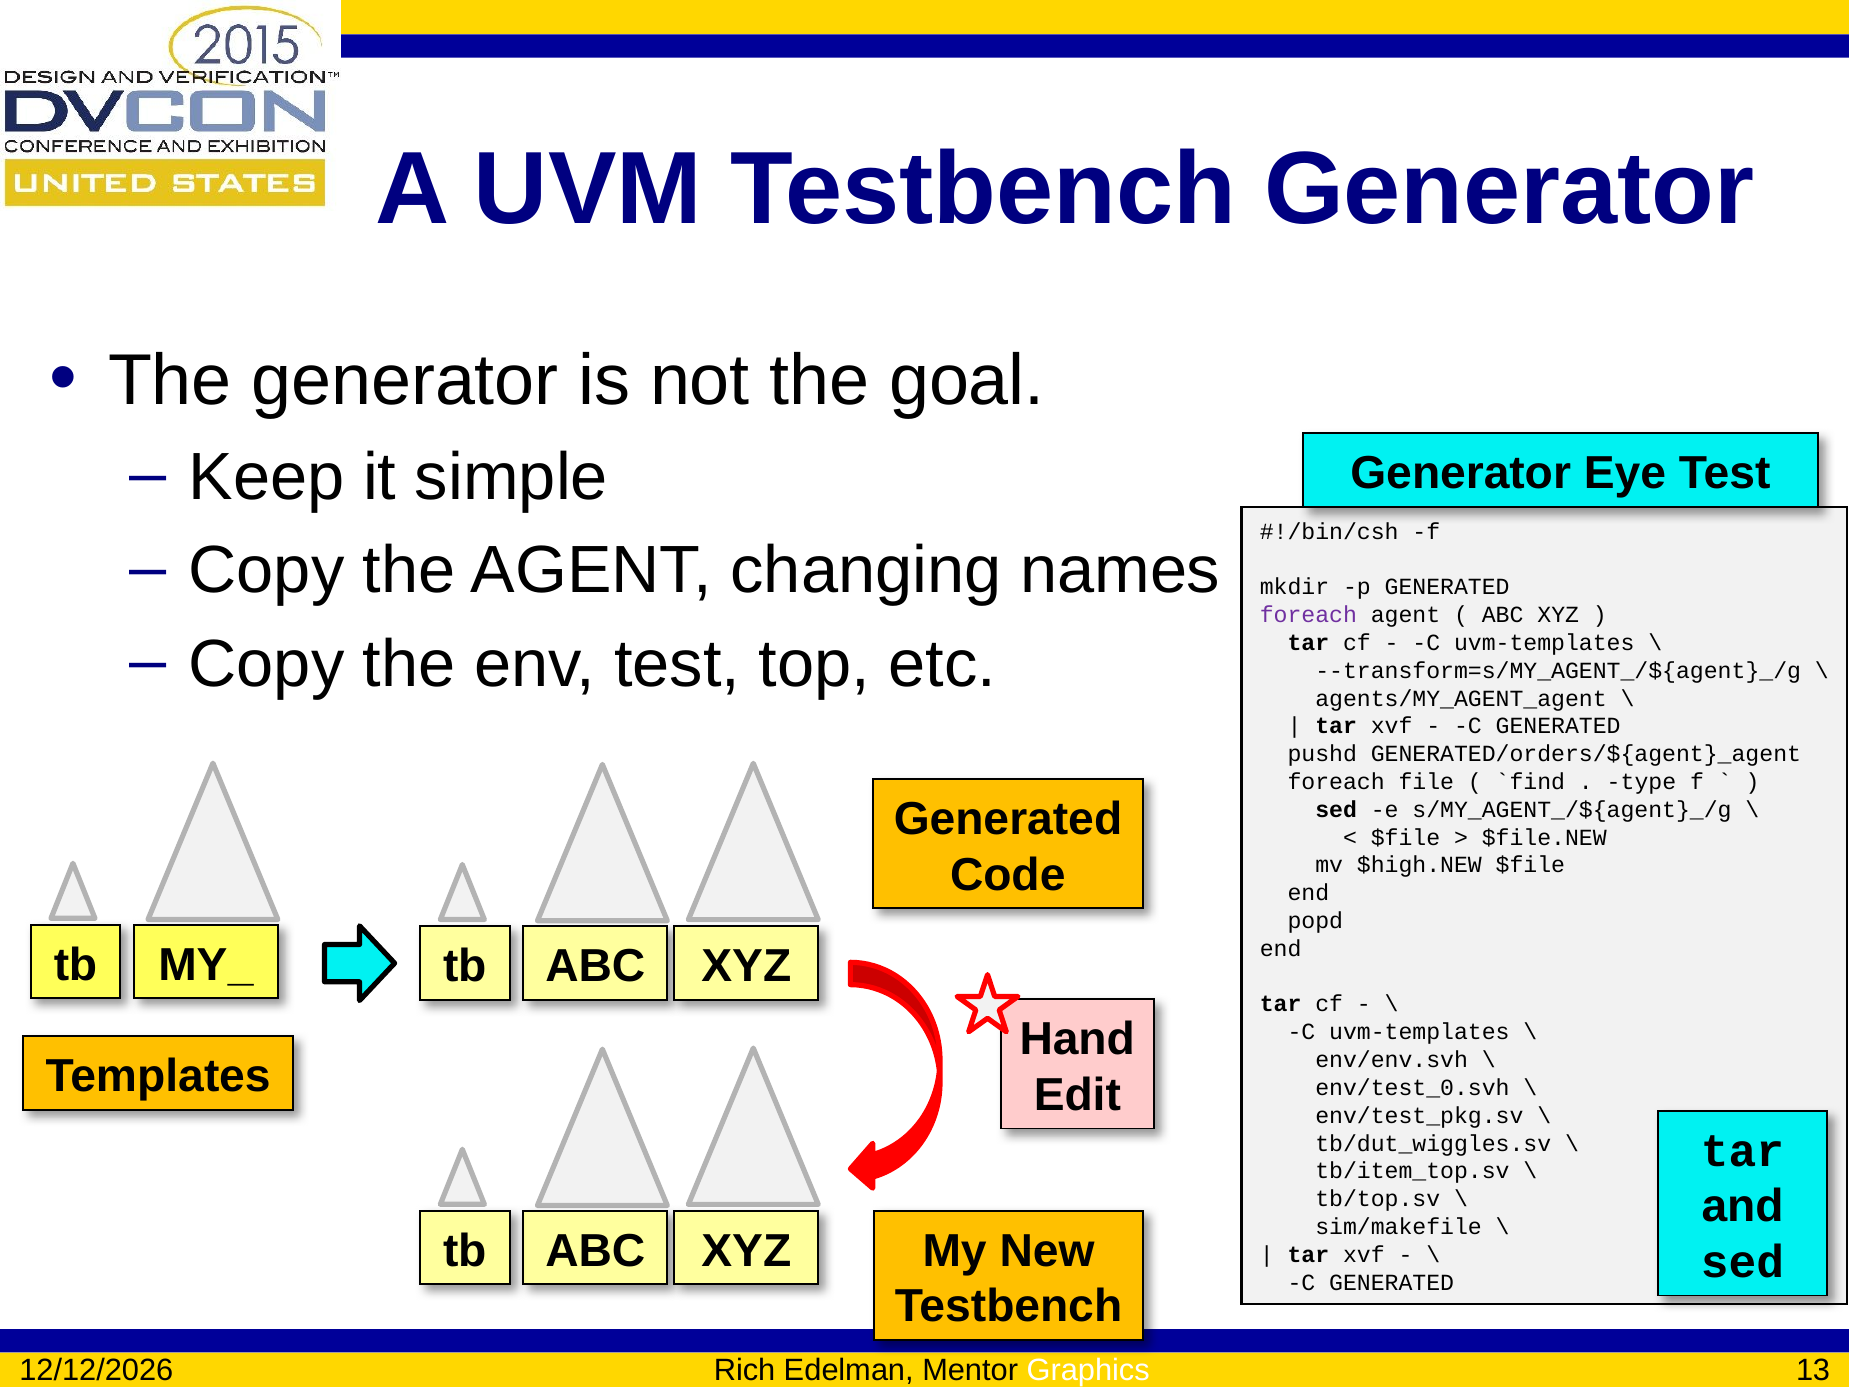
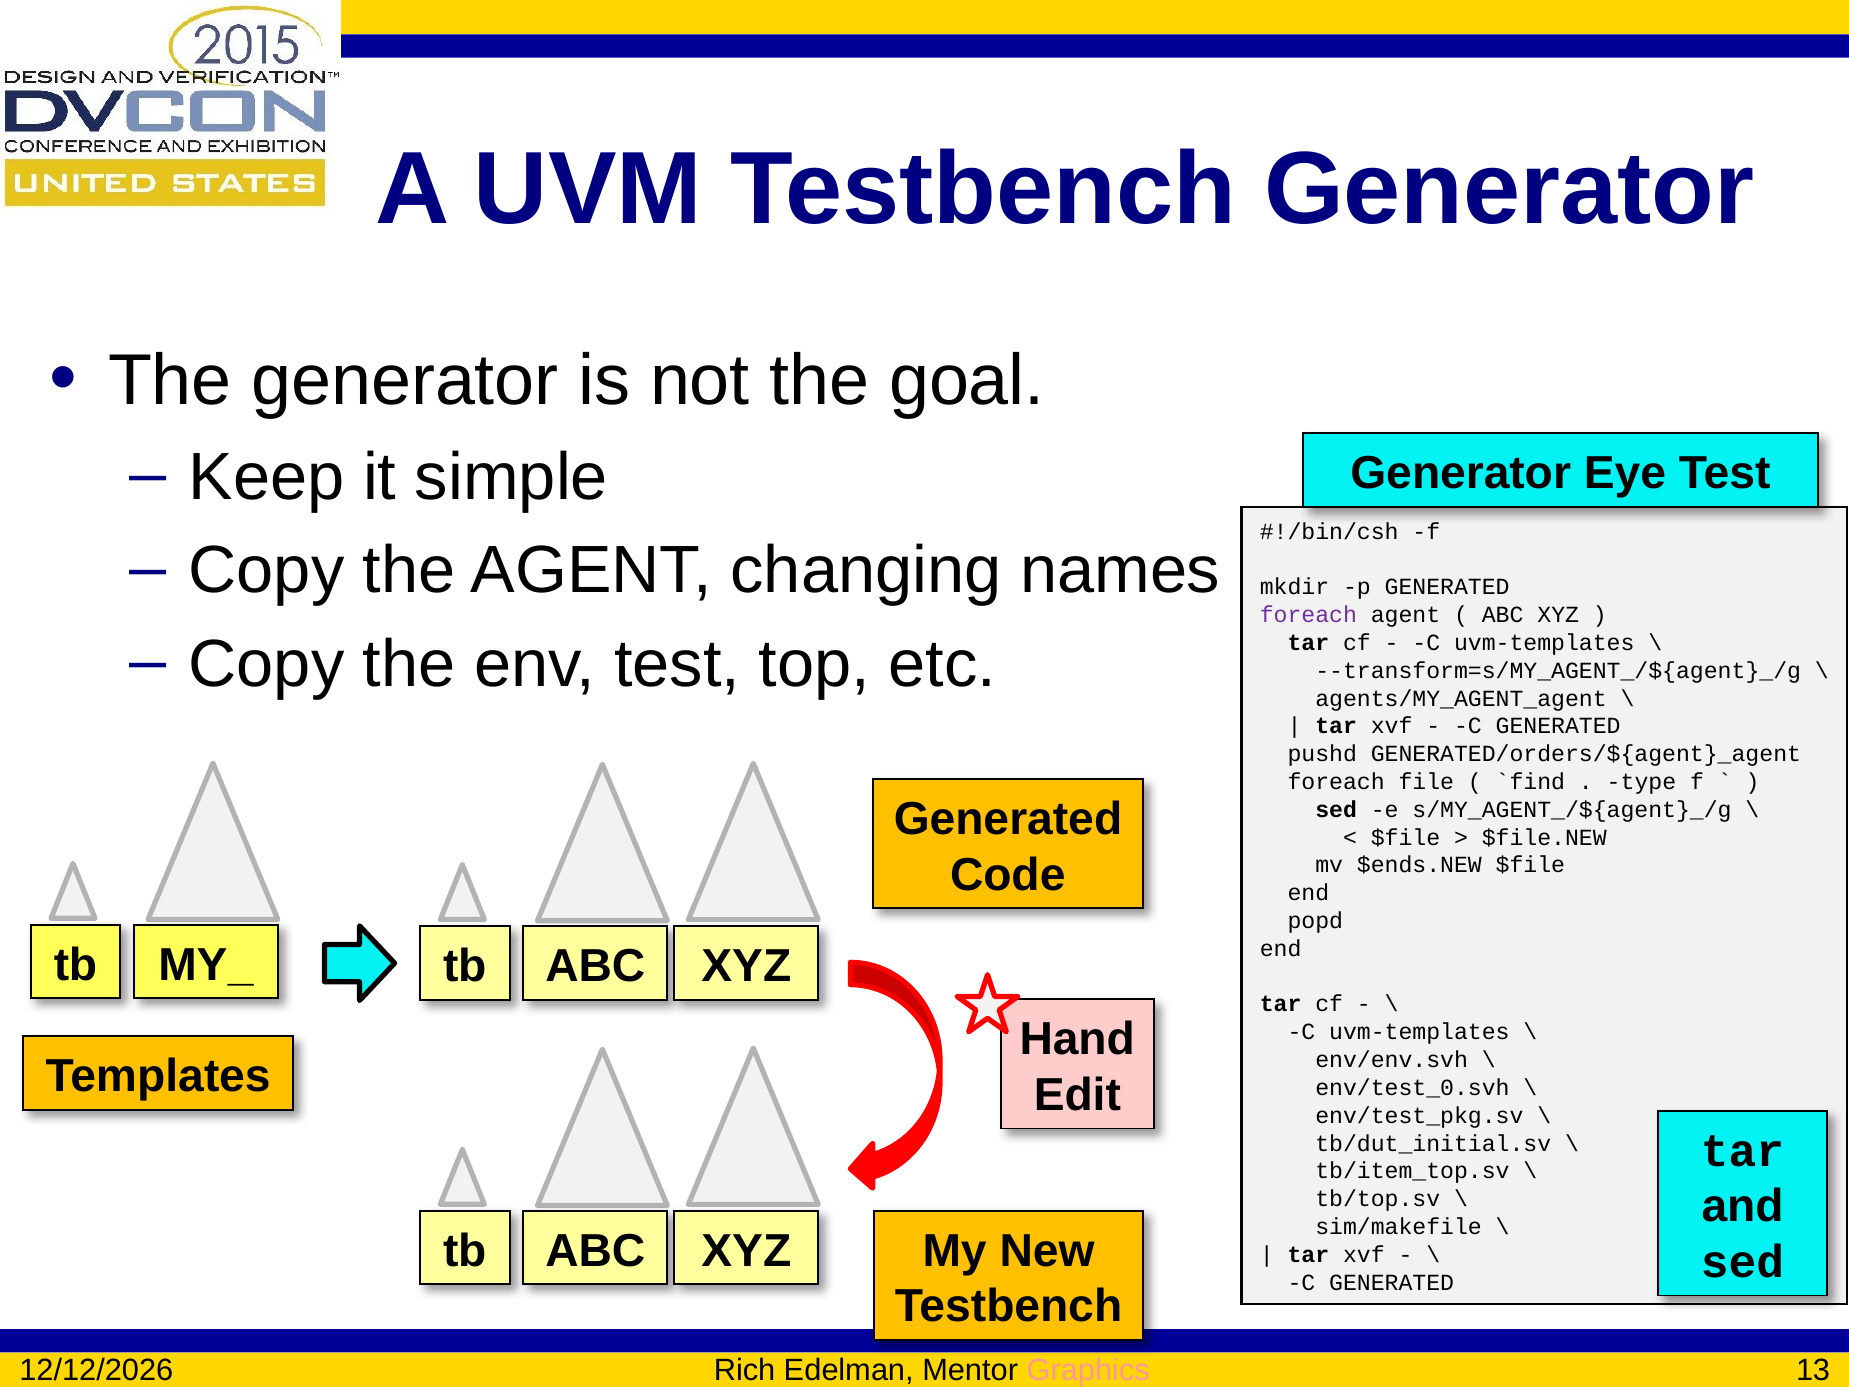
$high.NEW: $high.NEW -> $ends.NEW (1419, 865)
tb/dut_wiggles.sv: tb/dut_wiggles.sv -> tb/dut_initial.sv (1433, 1143)
Graphics colour: white -> pink (1088, 1371)
